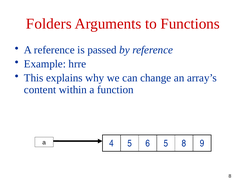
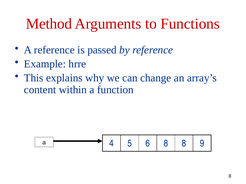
Folders: Folders -> Method (49, 24)
6 5: 5 -> 8 (166, 144)
